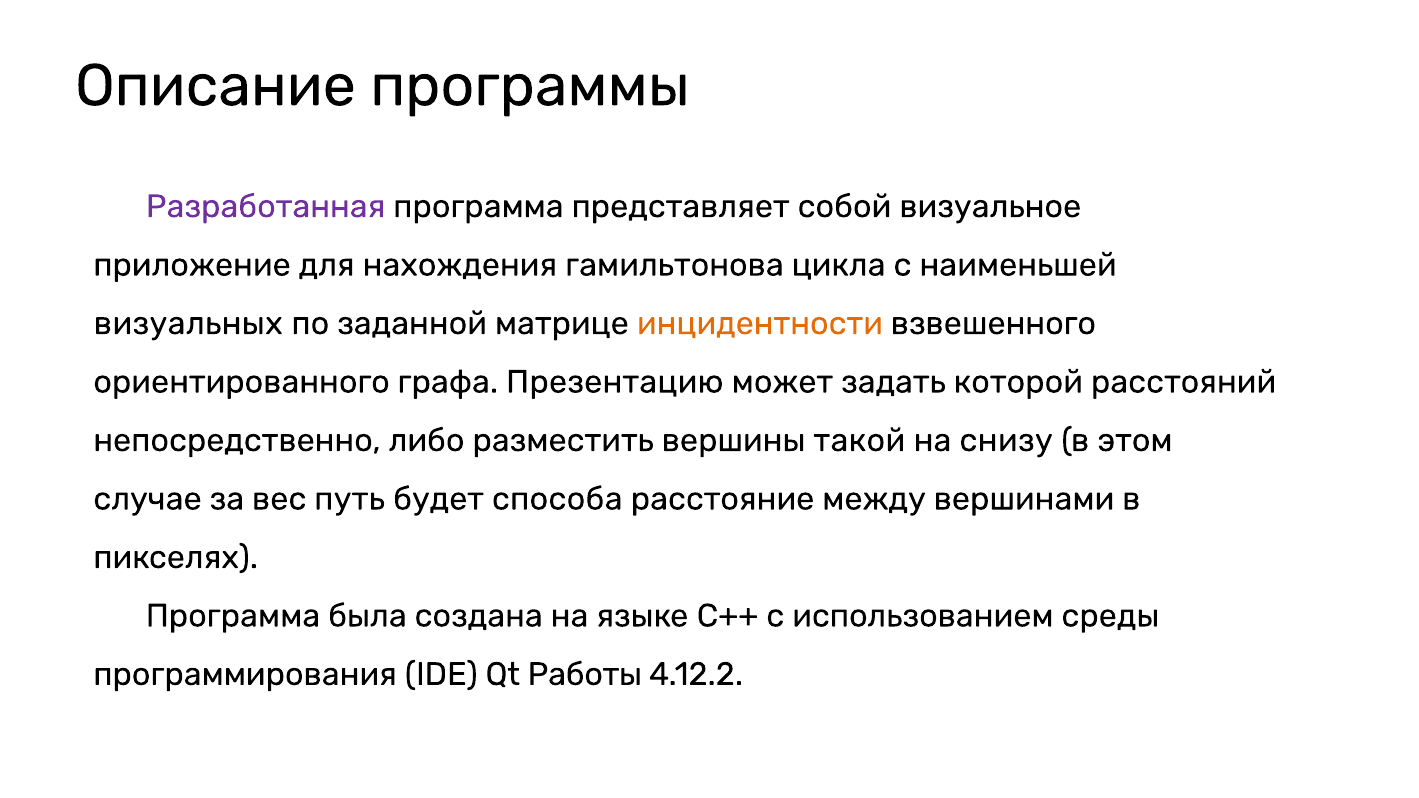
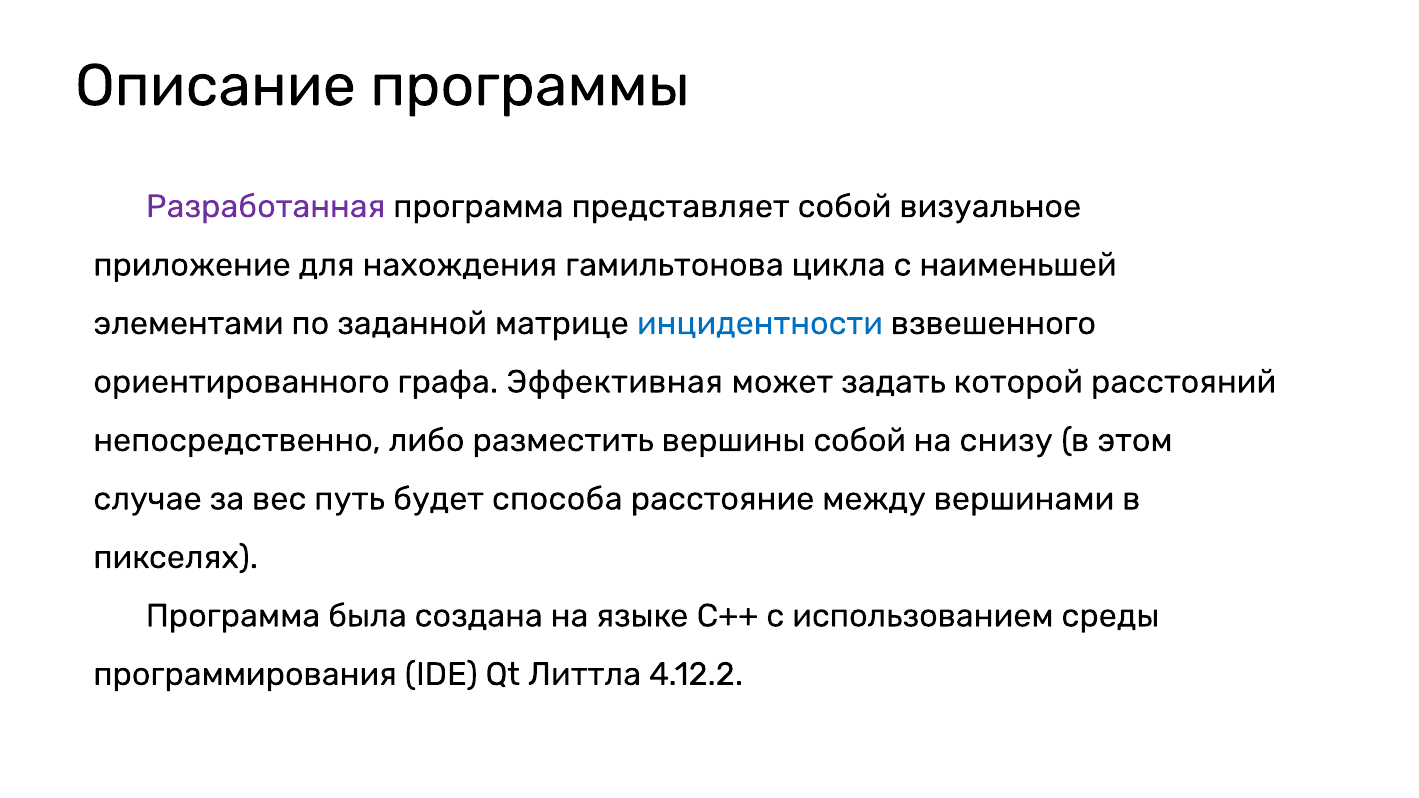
визуальных: визуальных -> элементами (188, 323)
инцидентности colour: orange -> blue (760, 323)
Презентацию: Презентацию -> Эффективная (615, 382)
вершины такой: такой -> собой (860, 440)
Работы: Работы -> Литтла (585, 674)
